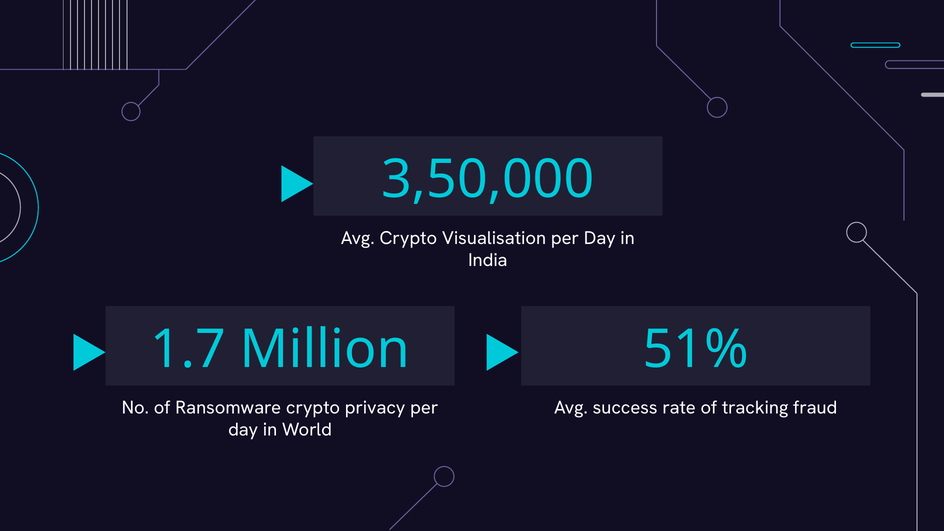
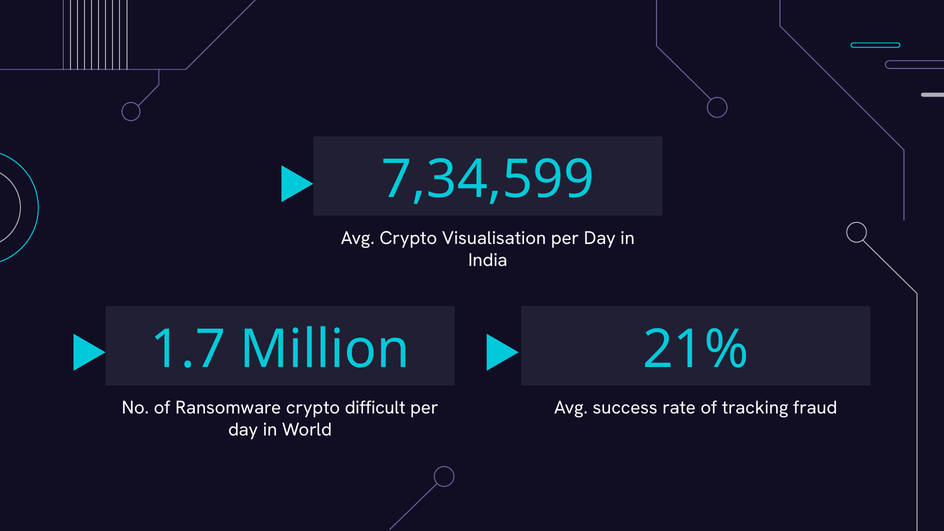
3,50,000: 3,50,000 -> 7,34,599 (488, 180)
51%: 51% -> 21% (696, 350)
privacy: privacy -> difficult (375, 408)
